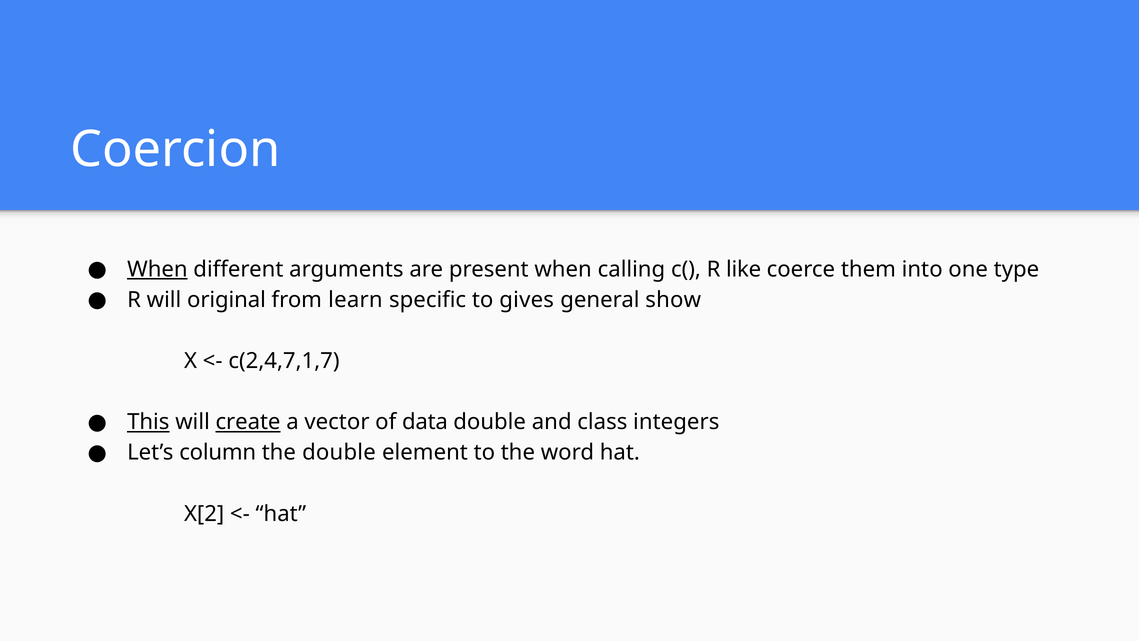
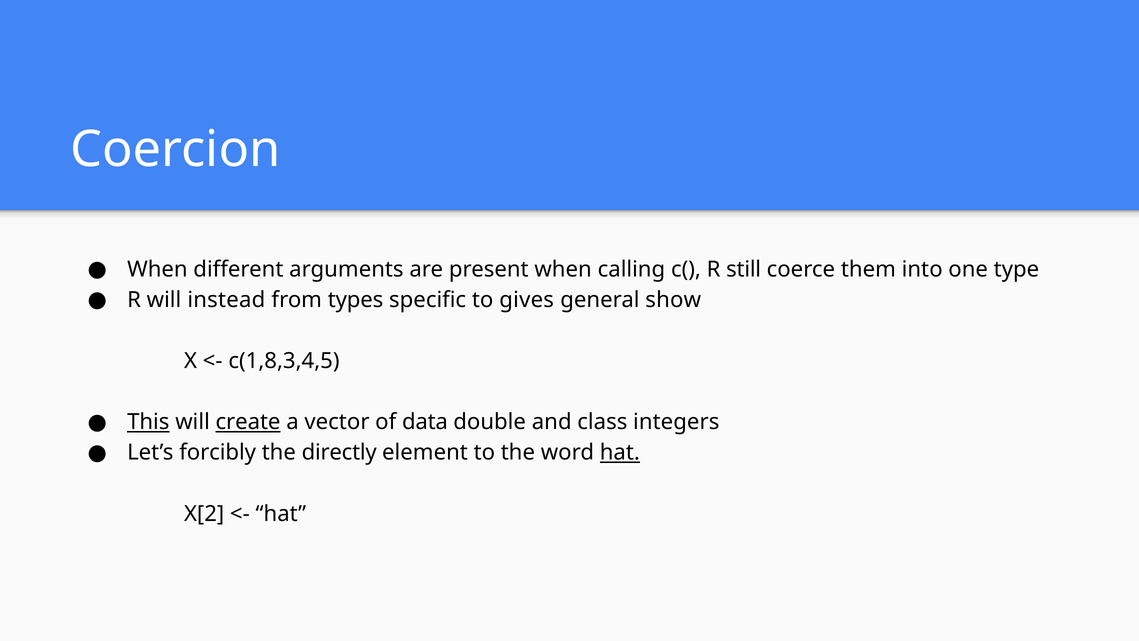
When underline: present -> none (157, 269)
like: like -> still (744, 269)
original: original -> instead (226, 300)
learn: learn -> types (356, 300)
c(2,4,7,1,7: c(2,4,7,1,7 -> c(1,8,3,4,5 (284, 361)
column: column -> forcibly (218, 452)
the double: double -> directly (339, 452)
hat underline: none -> present (620, 452)
